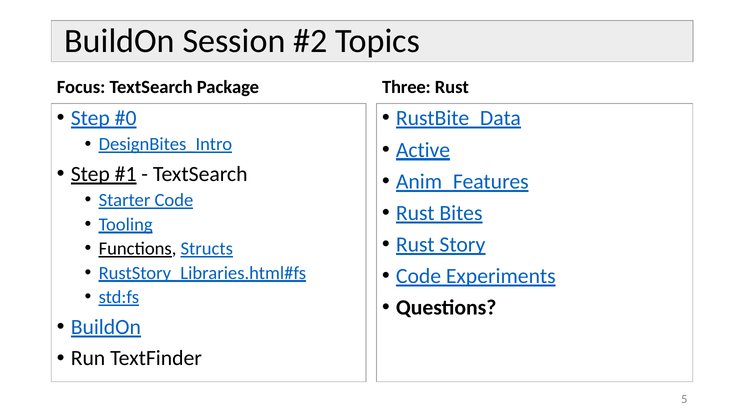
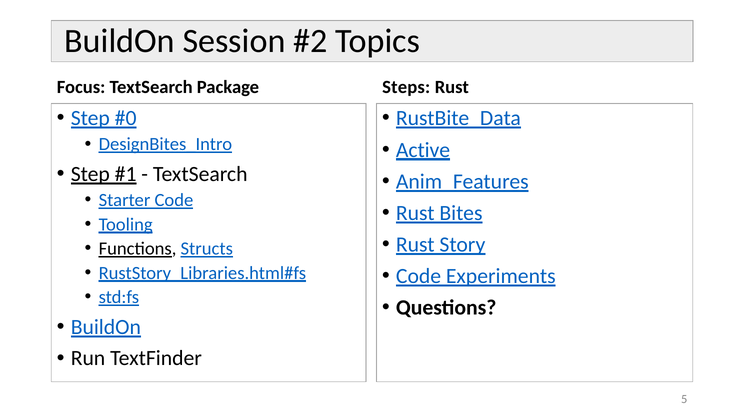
Three: Three -> Steps (406, 87)
